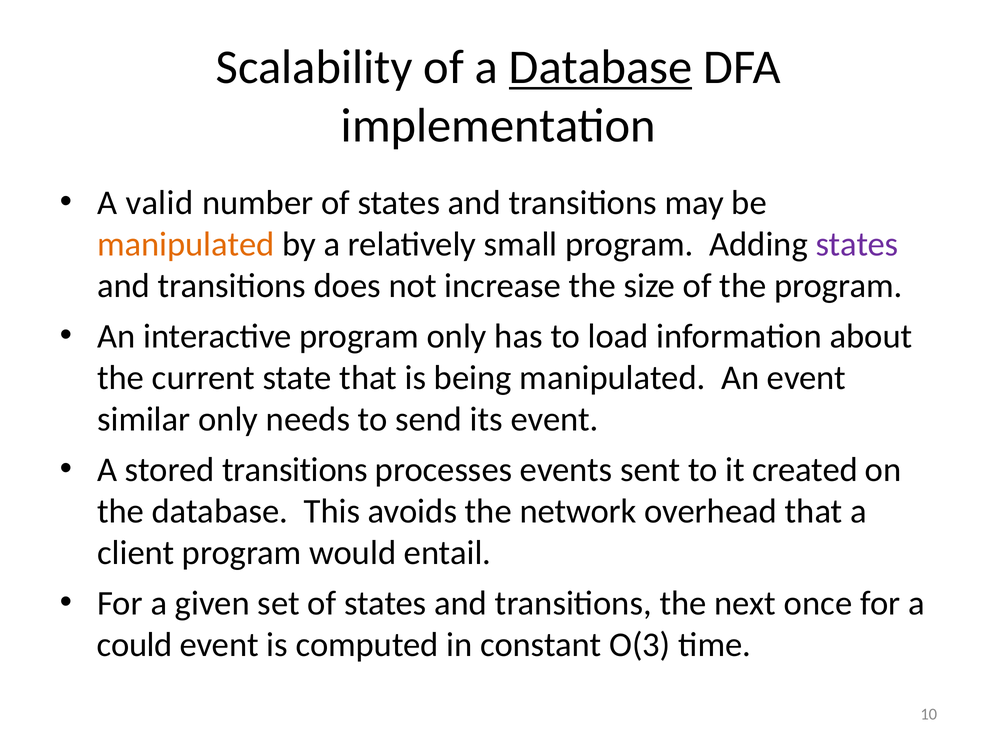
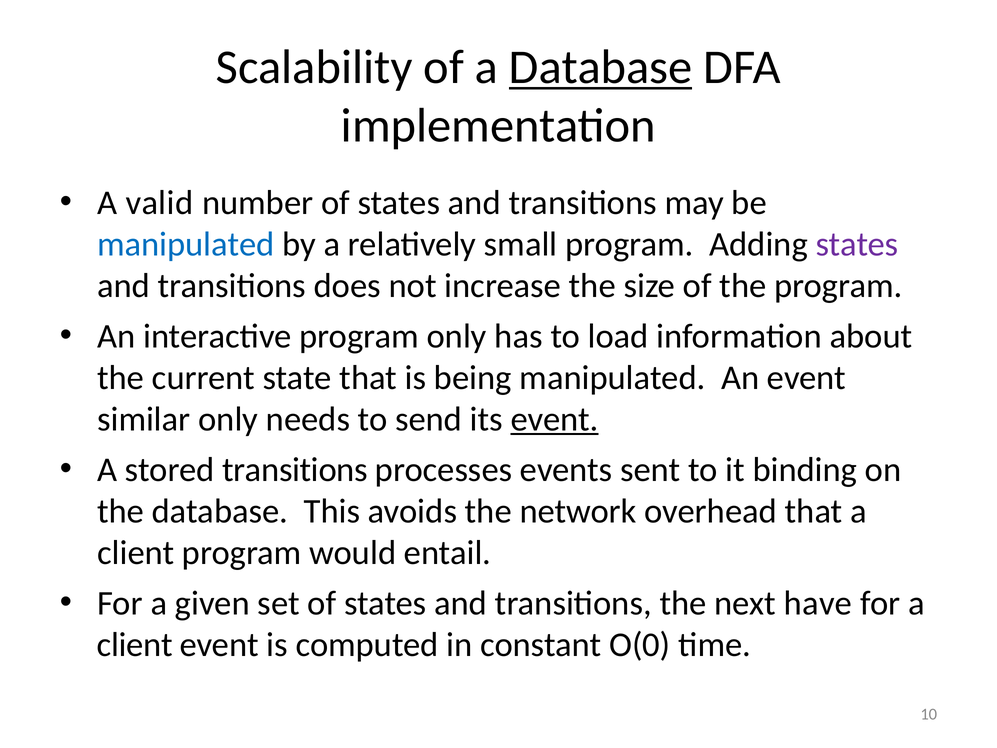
manipulated colour: orange -> blue (186, 244)
event underline: none -> present (555, 419)
created: created -> binding (805, 470)
once: once -> have (818, 603)
could: could -> client (135, 645)
O(3: O(3 -> O(0 (640, 645)
